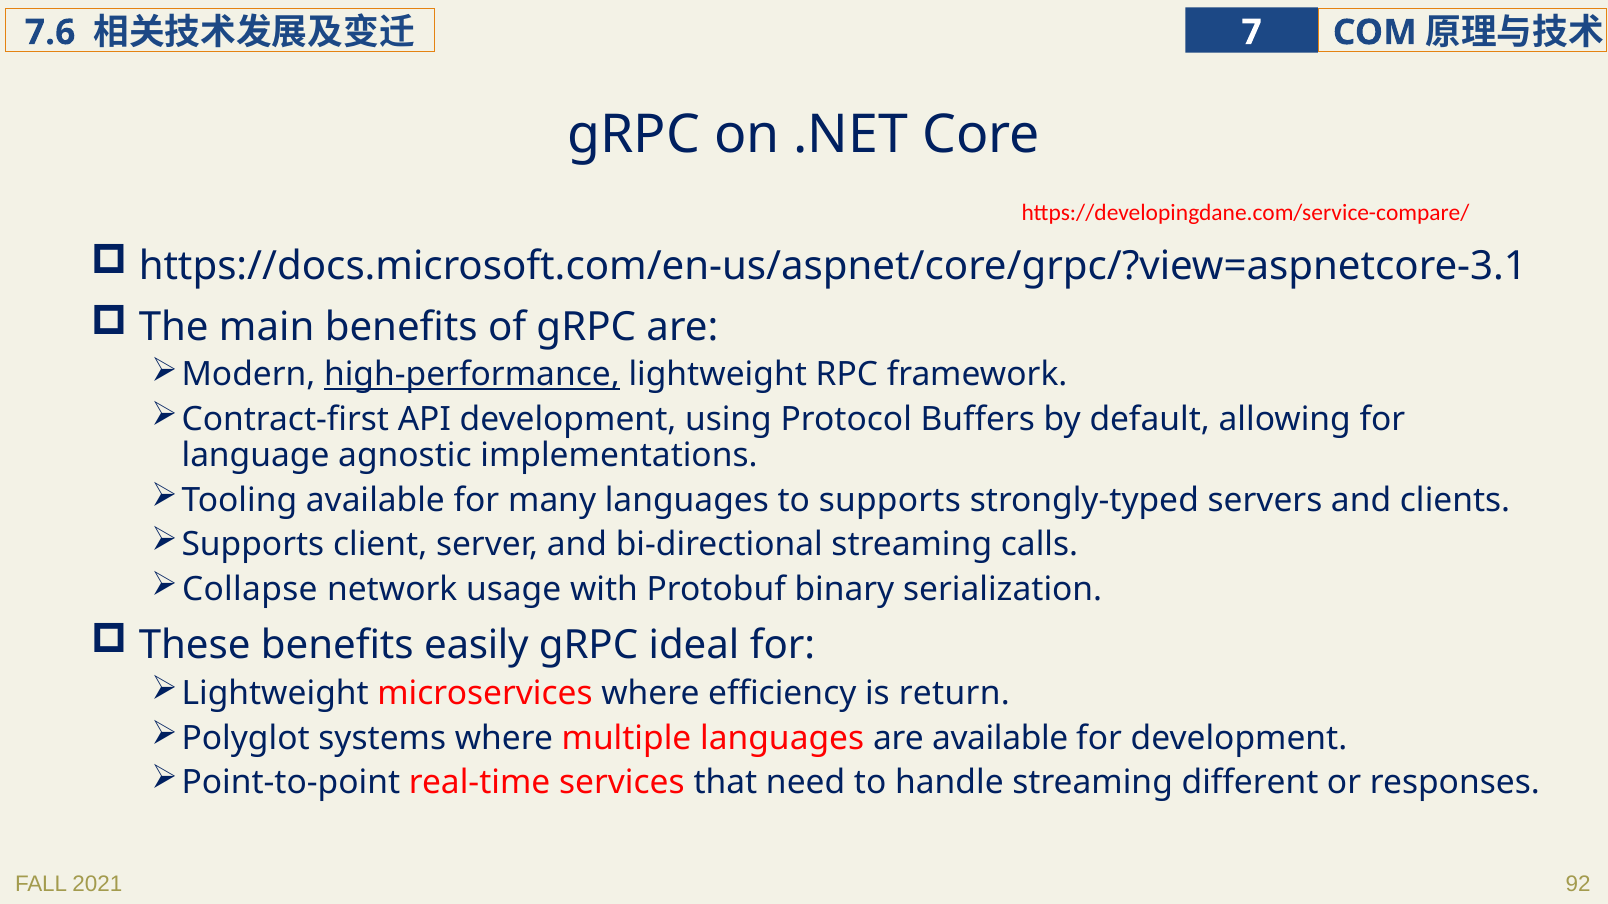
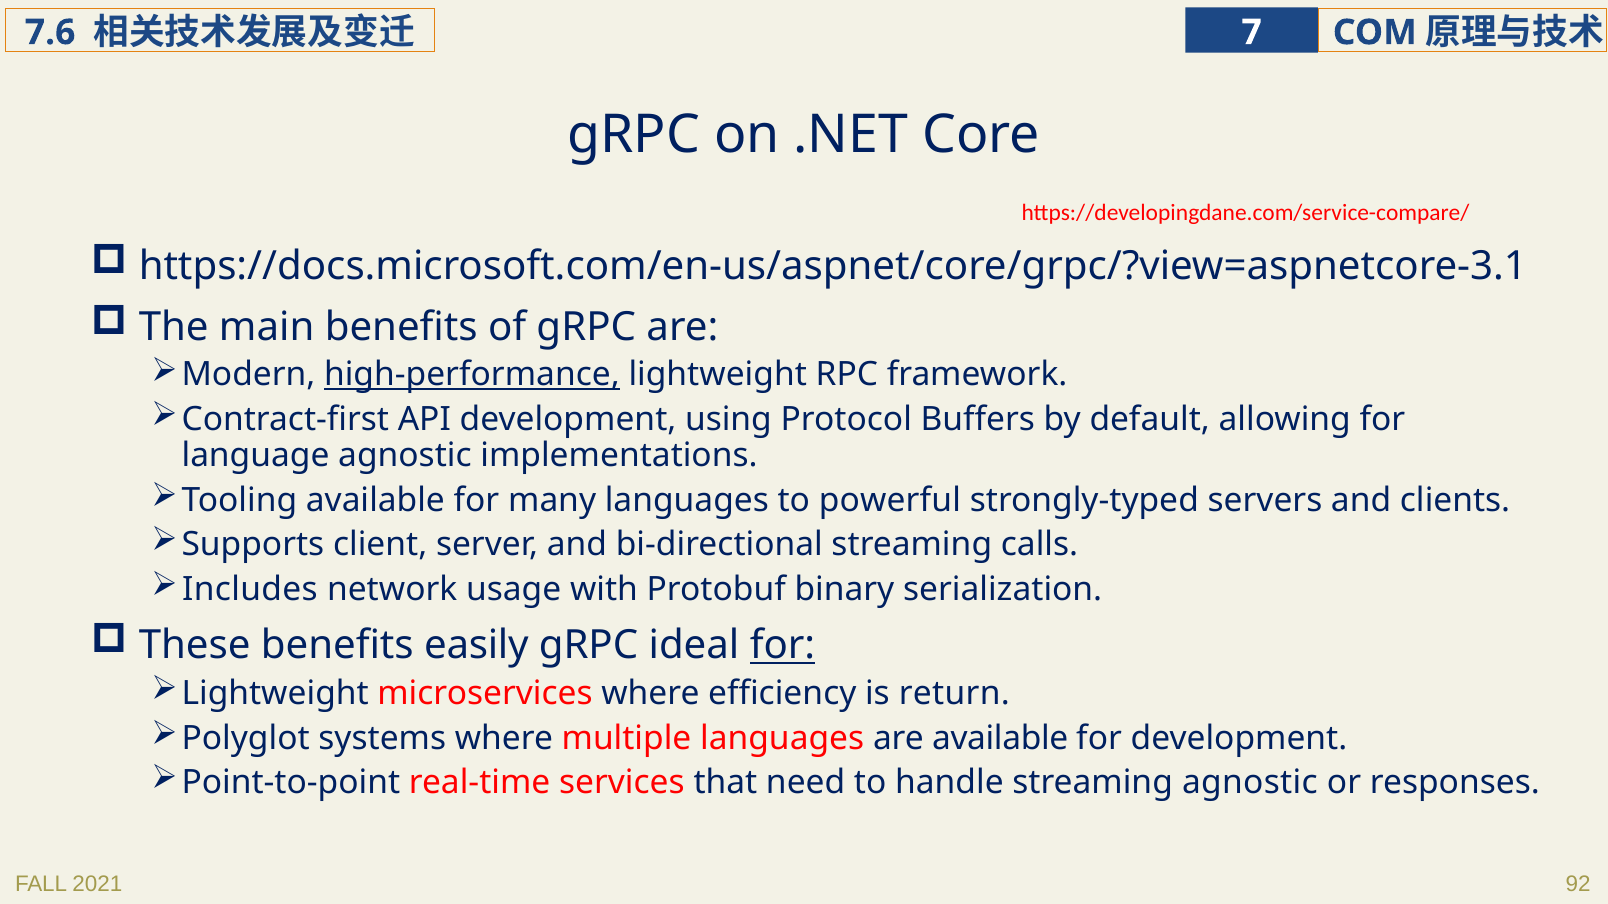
to supports: supports -> powerful (890, 500)
Collapse: Collapse -> Includes (250, 589)
for underline: none -> present (783, 646)
streaming different: different -> agnostic (1250, 783)
